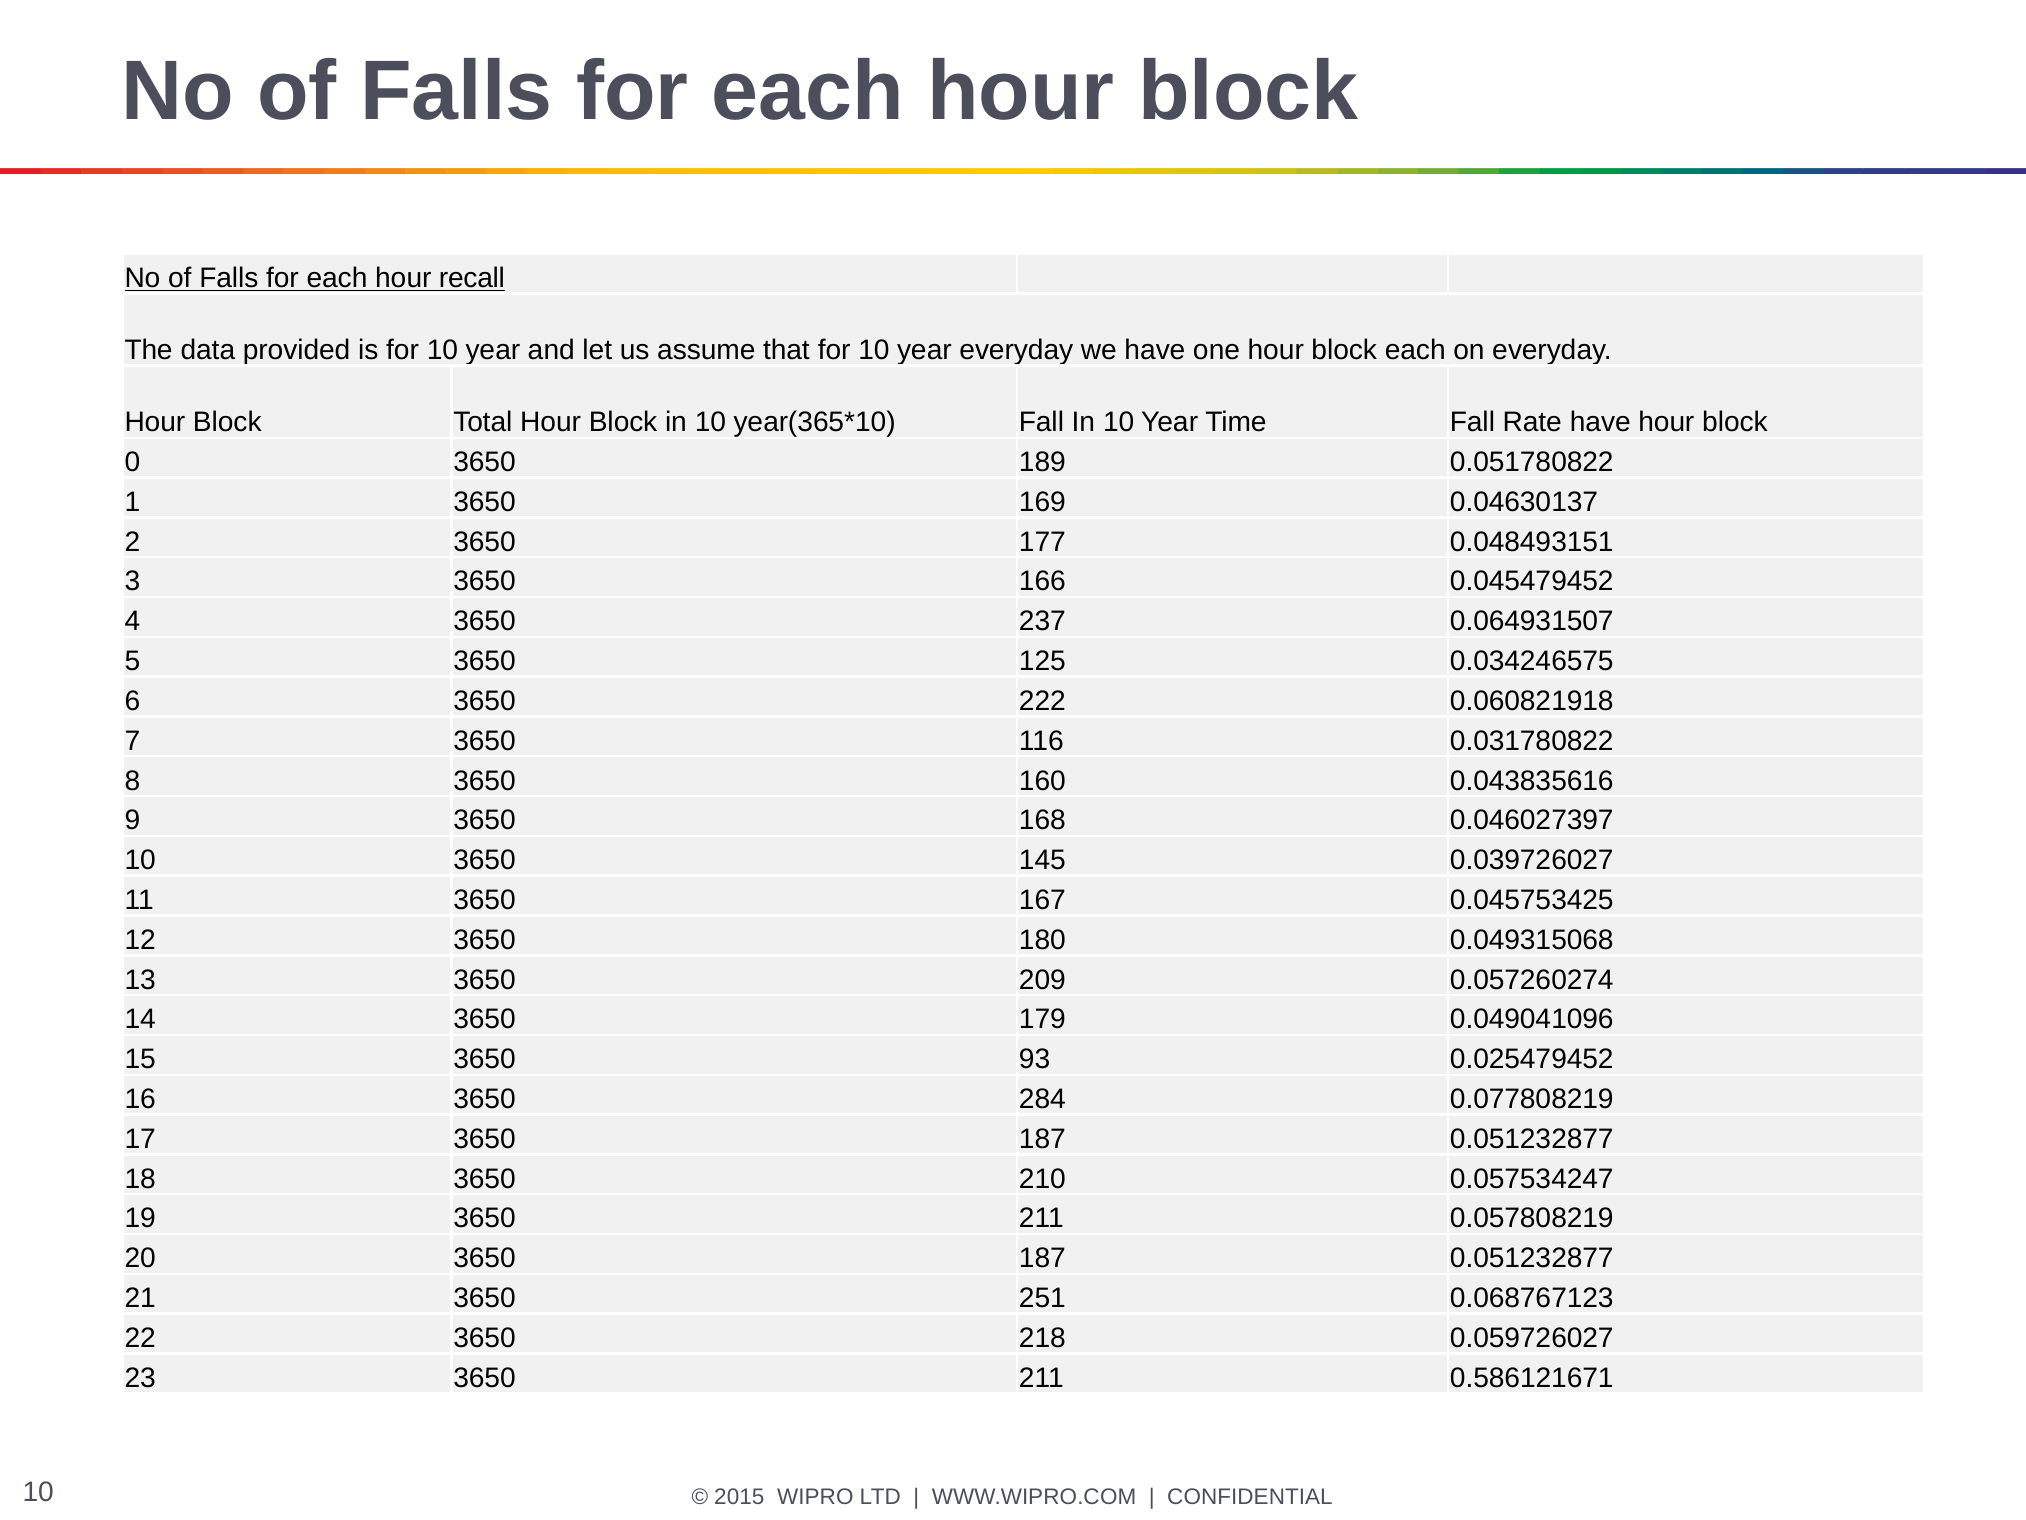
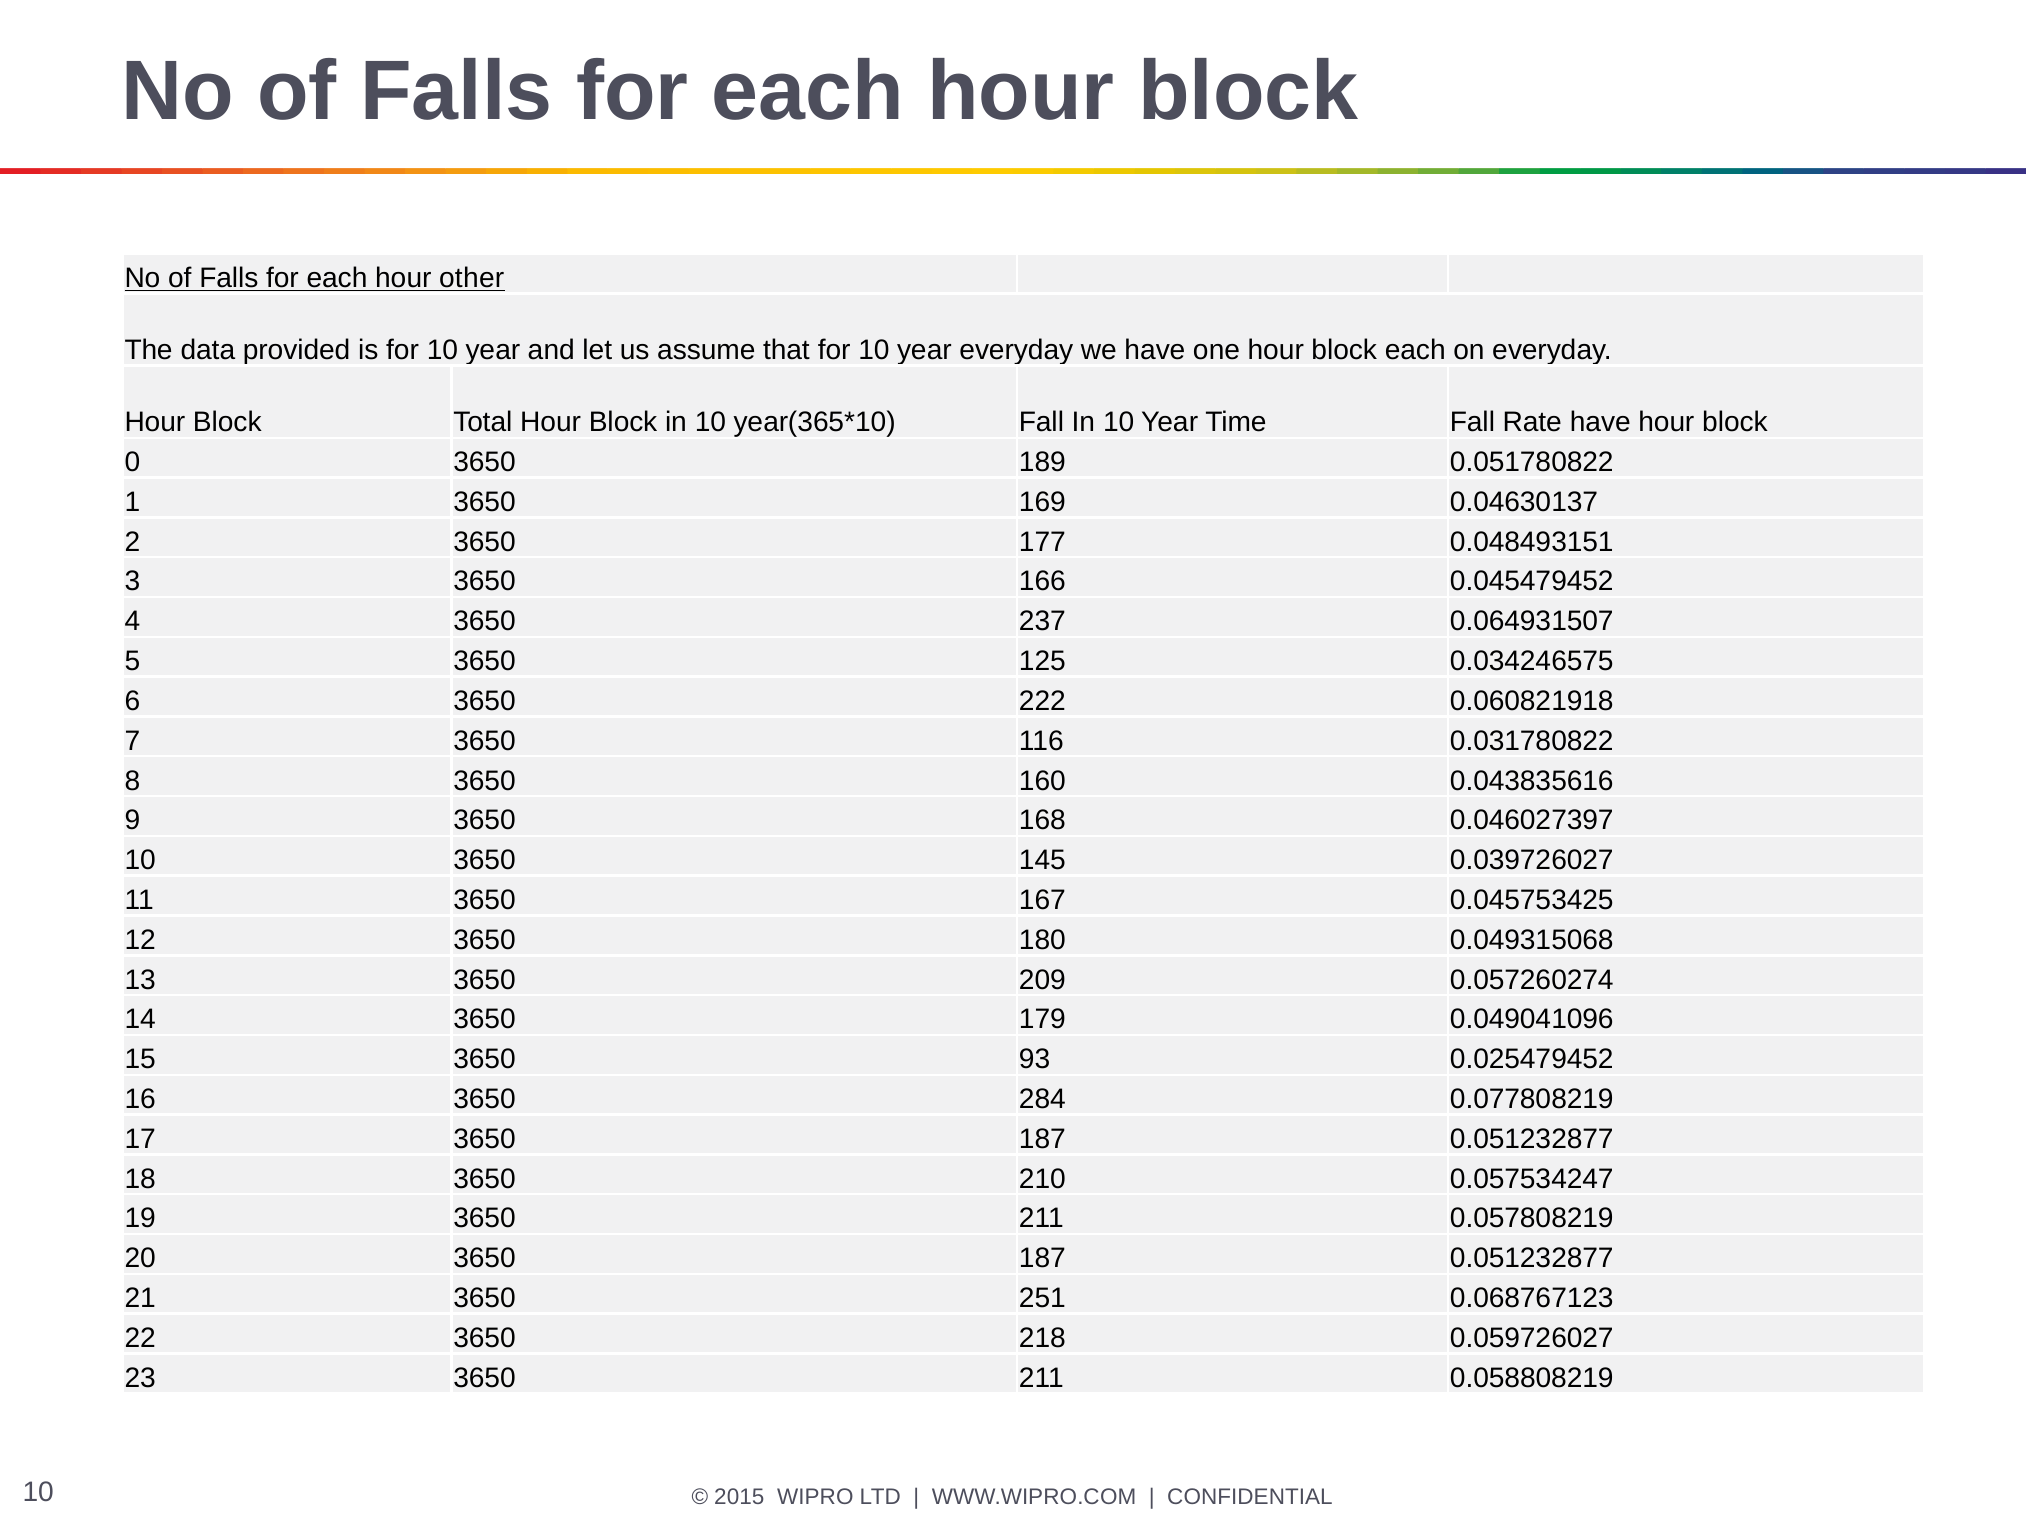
recall: recall -> other (472, 278)
0.586121671: 0.586121671 -> 0.058808219 (1532, 1377)
